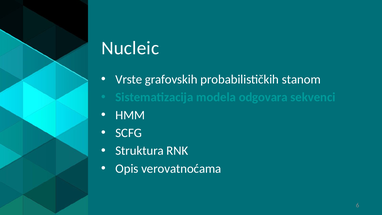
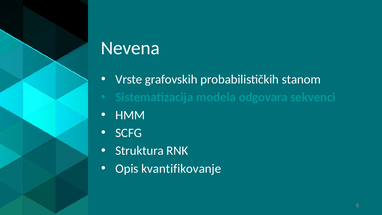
Nucleic: Nucleic -> Nevena (130, 48)
verovatnoćama: verovatnoćama -> kvantifikovanje (181, 168)
